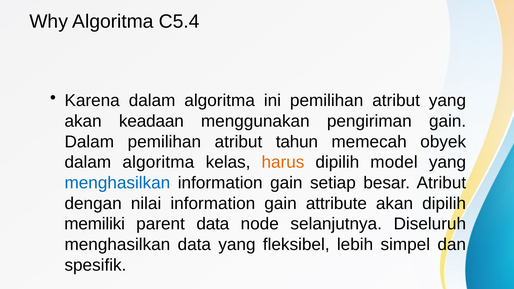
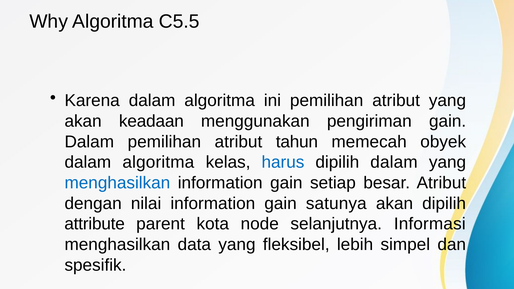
C5.4: C5.4 -> C5.5 (179, 22)
harus colour: orange -> blue (283, 162)
dipilih model: model -> dalam (394, 162)
attribute: attribute -> satunya (336, 204)
memiliki: memiliki -> attribute (95, 224)
parent data: data -> kota (213, 224)
Diseluruh: Diseluruh -> Informasi (430, 224)
